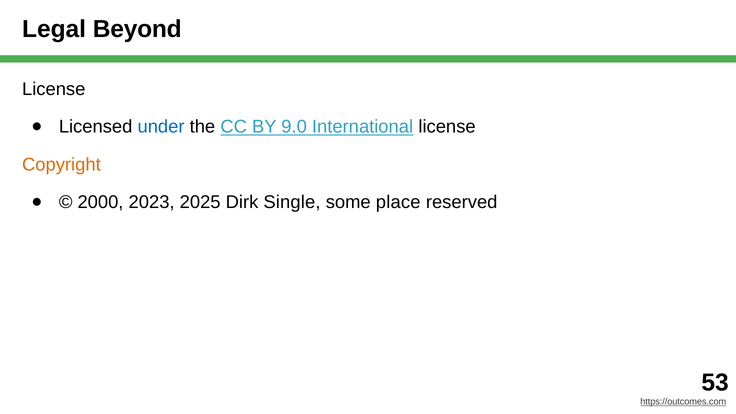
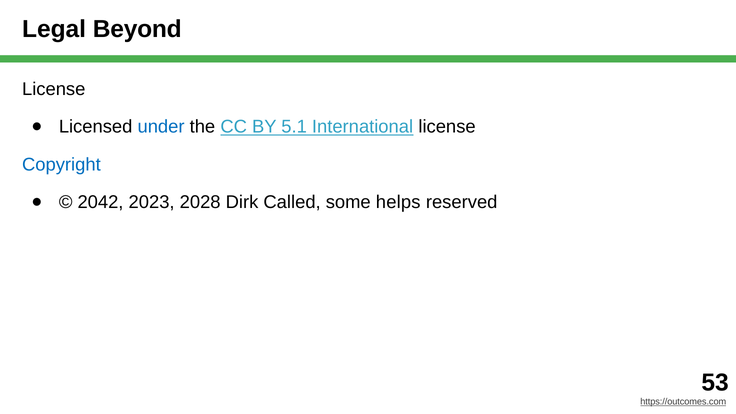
9.0: 9.0 -> 5.1 (294, 127)
Copyright colour: orange -> blue (61, 165)
2000: 2000 -> 2042 (100, 202)
2025: 2025 -> 2028 (200, 202)
Single: Single -> Called (292, 202)
place: place -> helps (398, 202)
